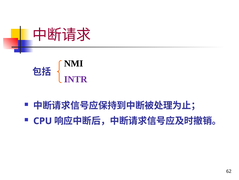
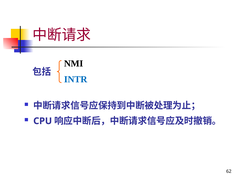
INTR colour: purple -> blue (76, 79)
